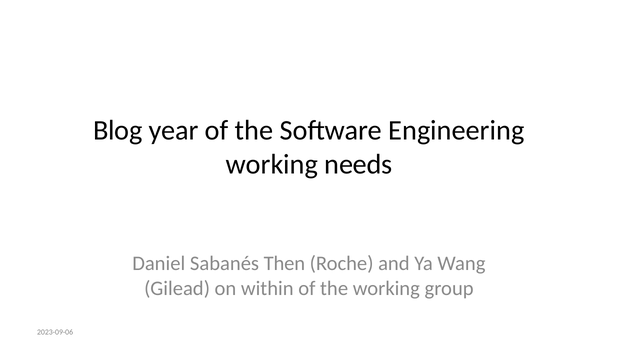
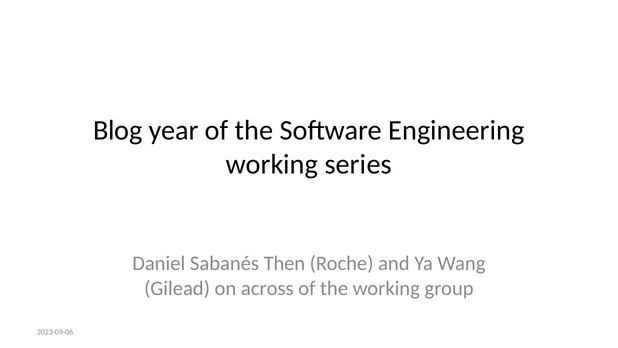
needs: needs -> series (358, 164)
within: within -> across (267, 288)
